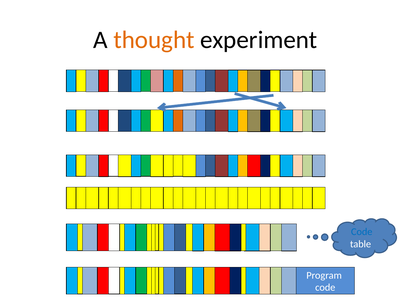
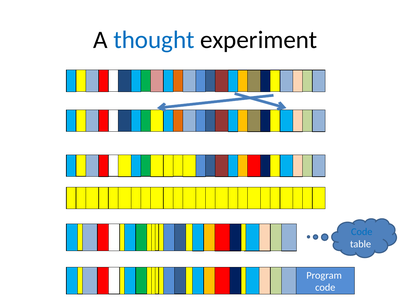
thought colour: orange -> blue (154, 40)
